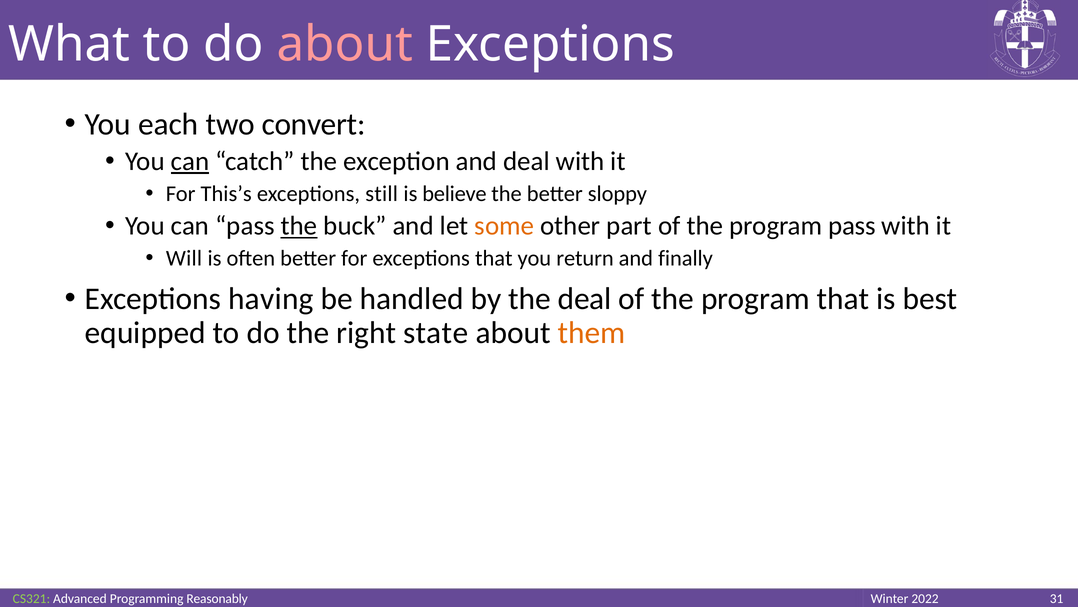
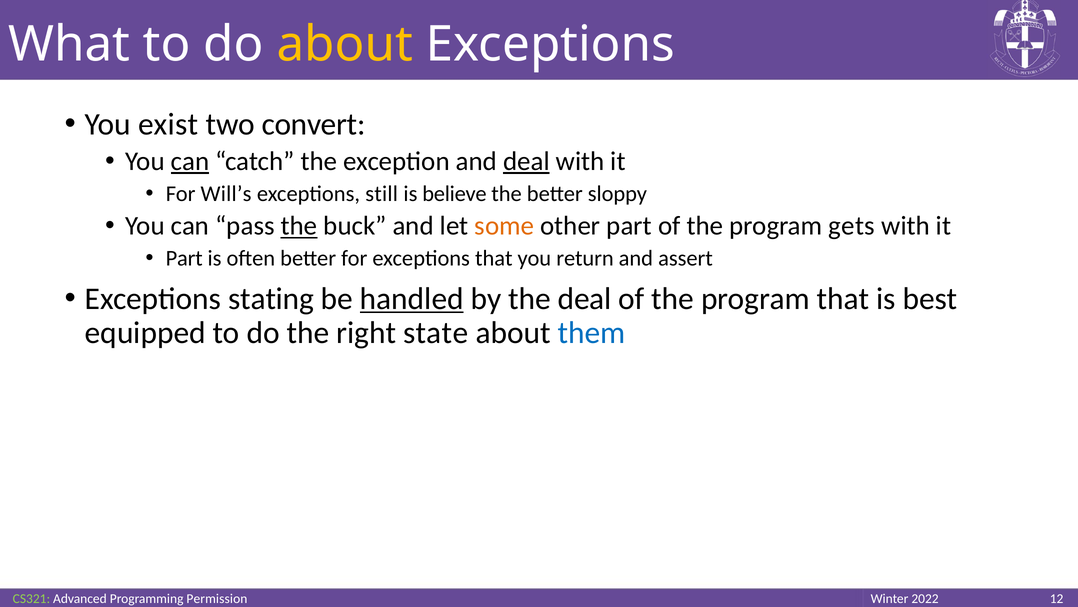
about colour: pink -> yellow (345, 44)
each: each -> exist (168, 124)
deal underline: none -> present (526, 161)
This’s: This’s -> Will’s (226, 194)
program pass: pass -> gets (852, 226)
Will: Will -> Part (184, 258)
finally: finally -> assert (685, 258)
having: having -> stating (271, 298)
handled underline: none -> present (412, 298)
them colour: orange -> blue (591, 332)
Reasonably: Reasonably -> Permission (217, 598)
31: 31 -> 12 (1057, 598)
